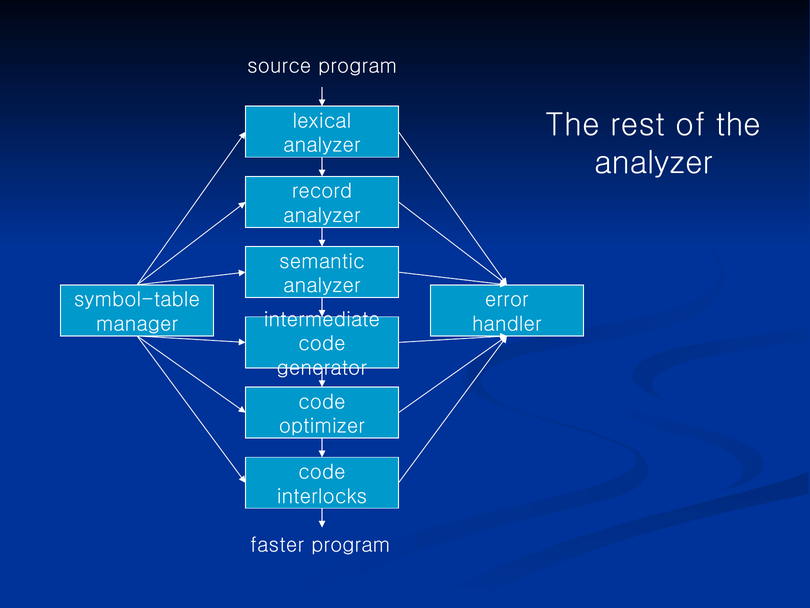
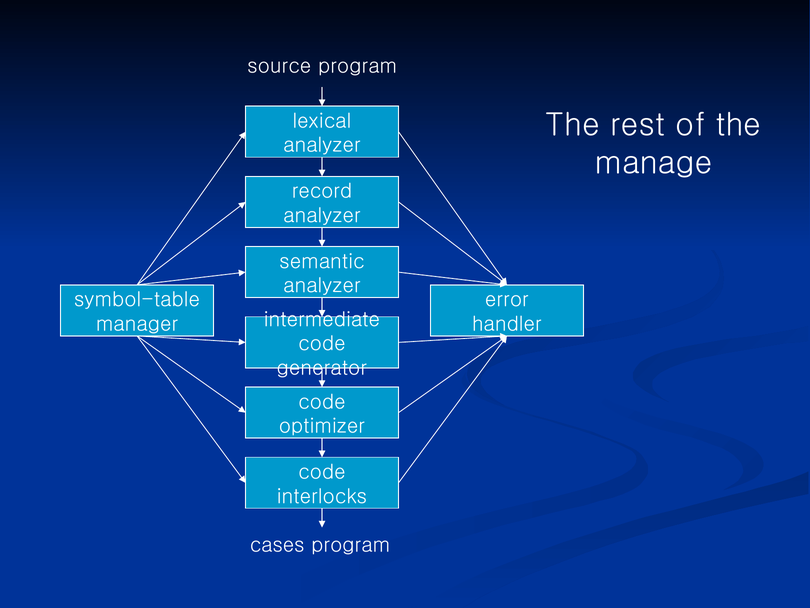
analyzer: analyzer -> manage (654, 163)
faster: faster -> cases (277, 545)
